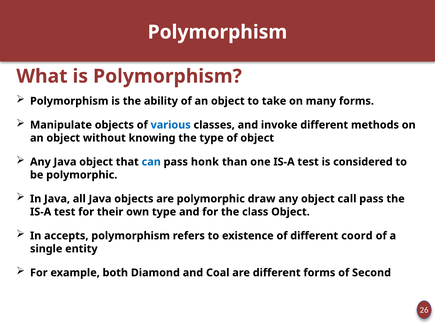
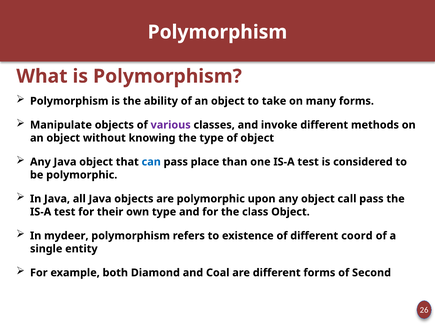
various colour: blue -> purple (171, 125)
honk: honk -> place (205, 162)
draw: draw -> upon (262, 199)
accepts: accepts -> mydeer (66, 236)
